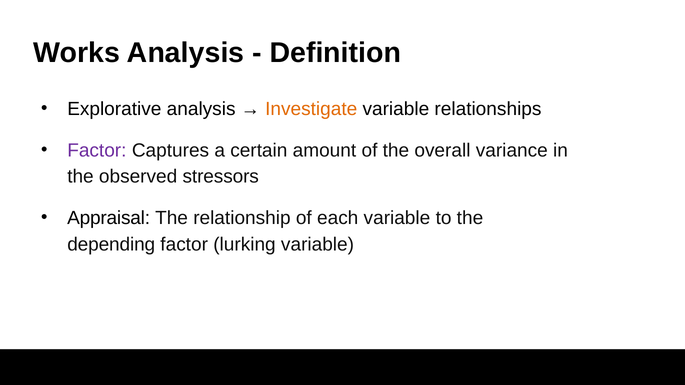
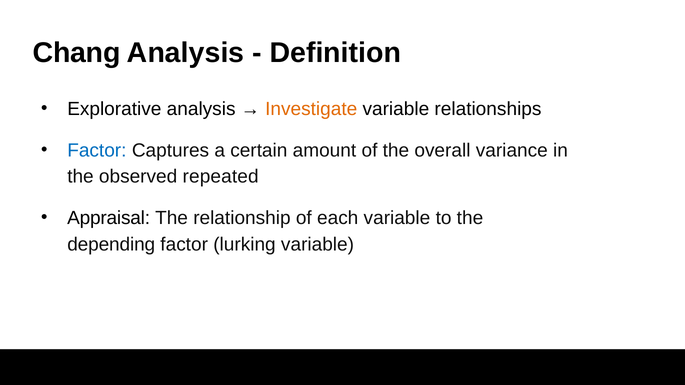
Works: Works -> Chang (77, 53)
Factor colour: purple -> blue (97, 150)
stressors: stressors -> repeated (221, 177)
